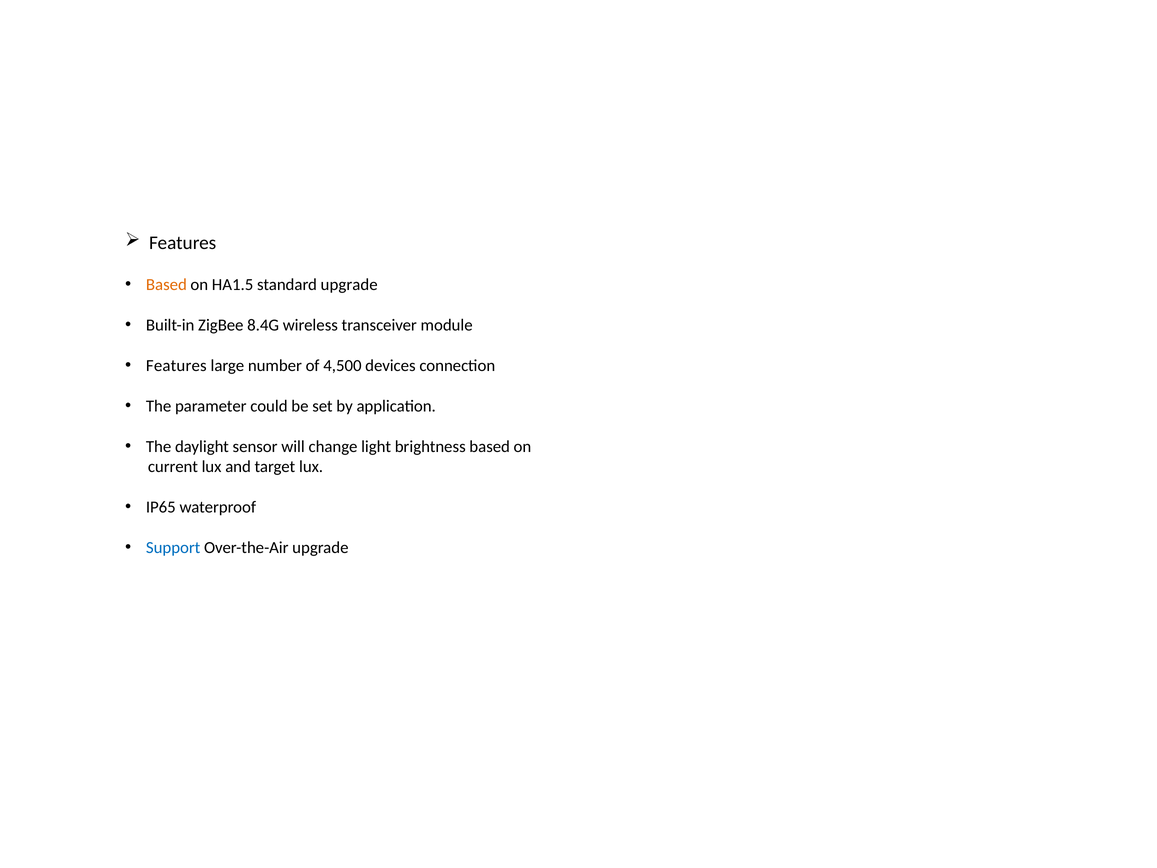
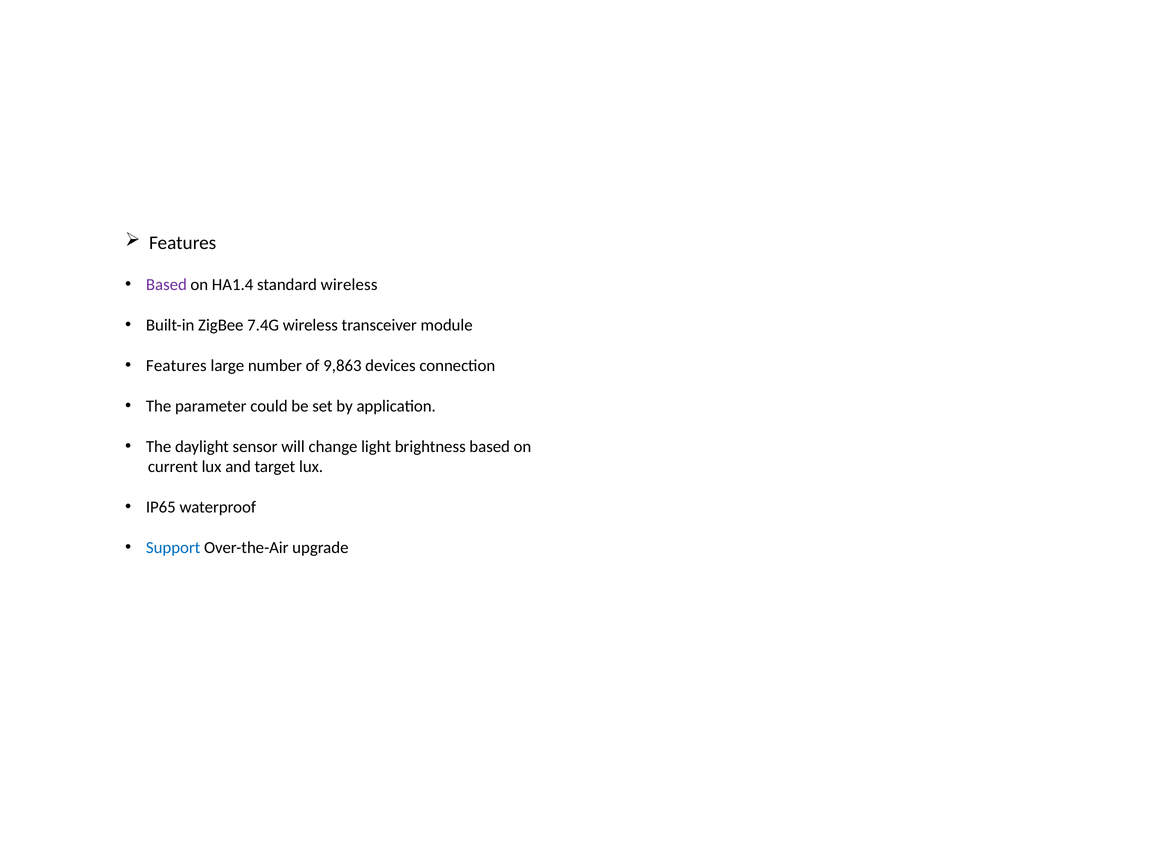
Based colour: orange -> purple (166, 285)
HA1.5: HA1.5 -> HA1.4 (233, 285)
standard upgrade: upgrade -> wireless (349, 285)
8.4G: 8.4G -> 7.4G (263, 325)
4,500: 4,500 -> 9,863 (342, 365)
